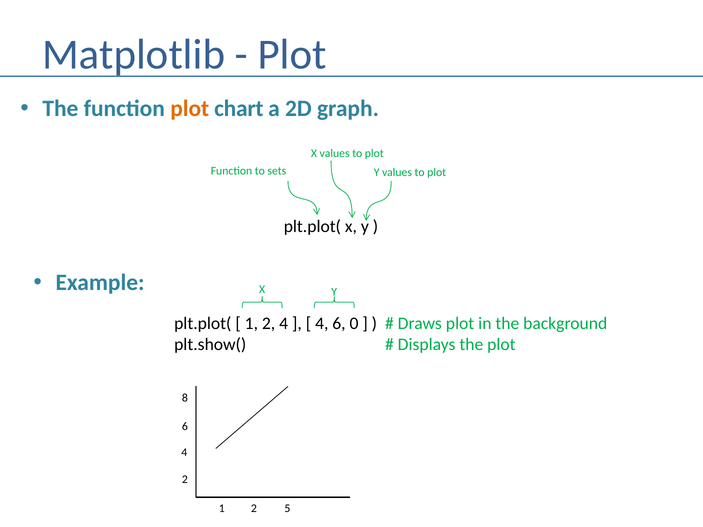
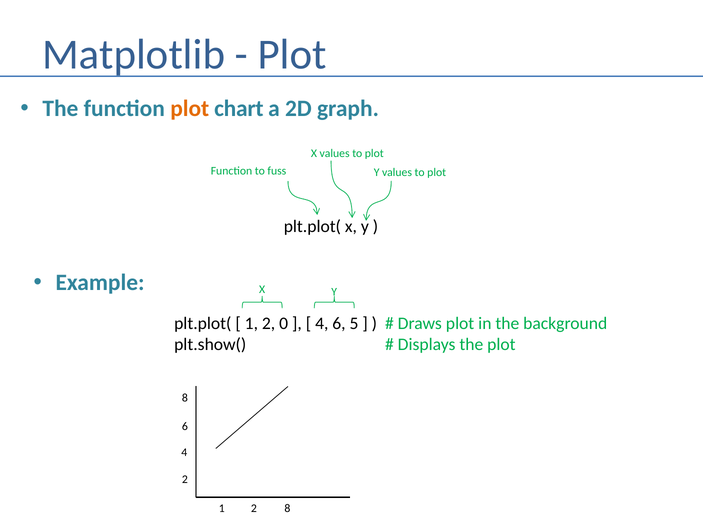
sets: sets -> fuss (277, 171)
4: 4 -> 0 (284, 323)
0: 0 -> 5 (354, 323)
2 5: 5 -> 8 (287, 509)
